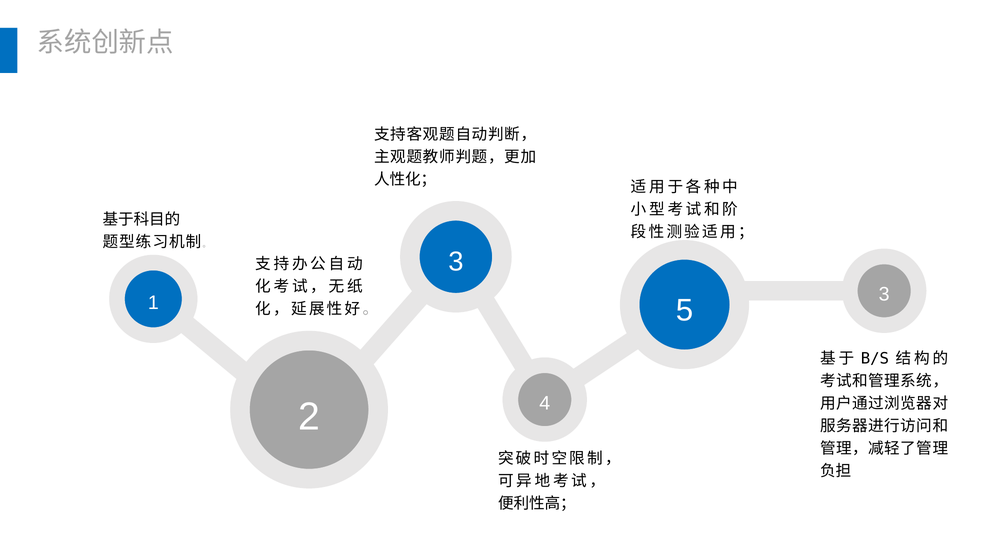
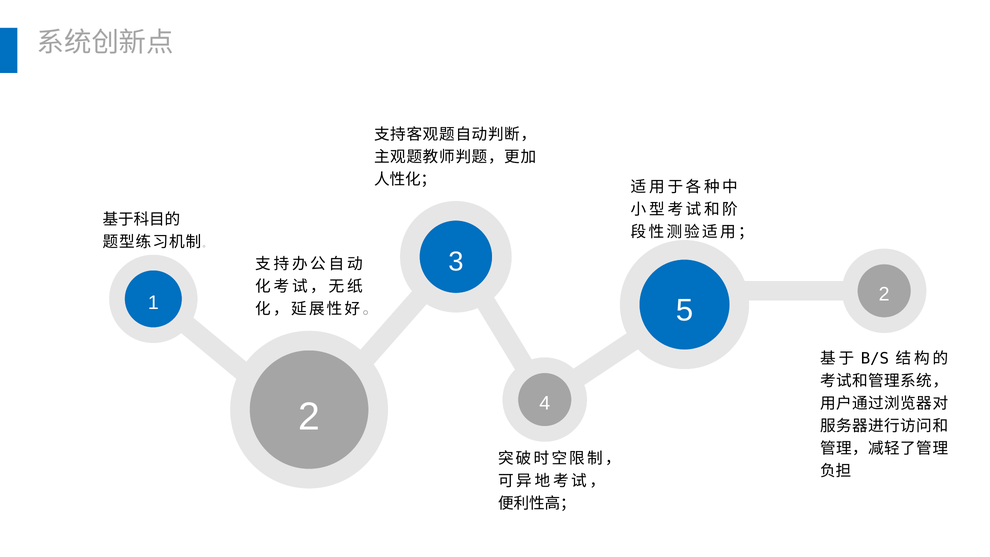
1 3: 3 -> 2 (884, 294)
